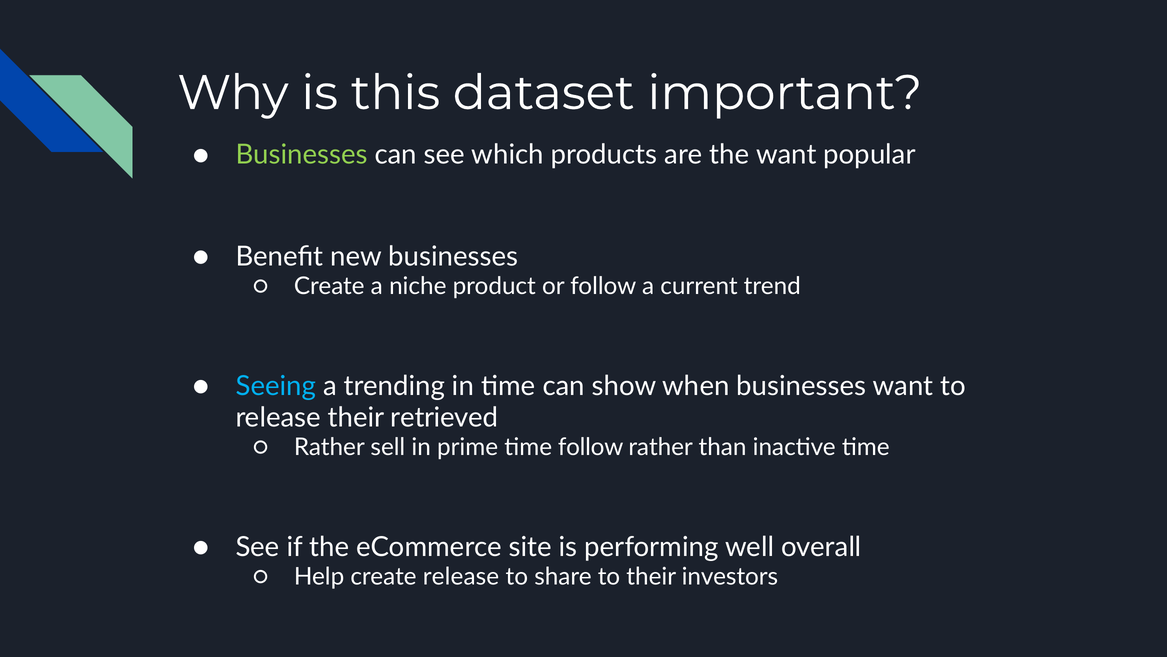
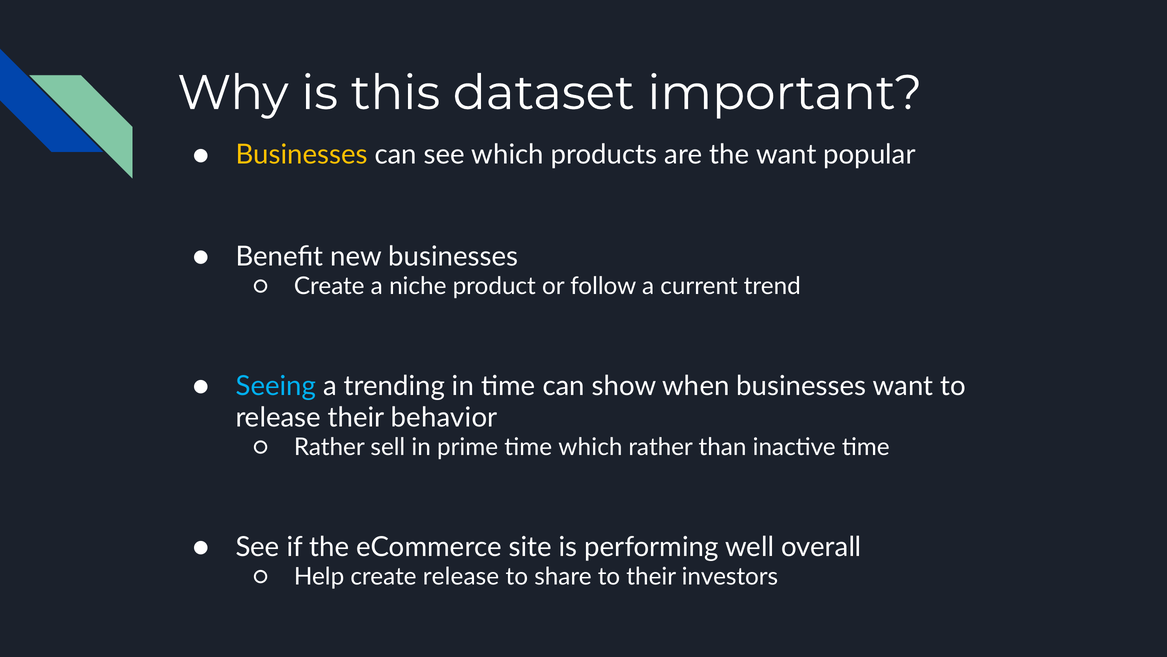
Businesses colour: light green -> yellow (302, 155)
retrieved: retrieved -> behavior (444, 417)
time follow: follow -> which (590, 447)
